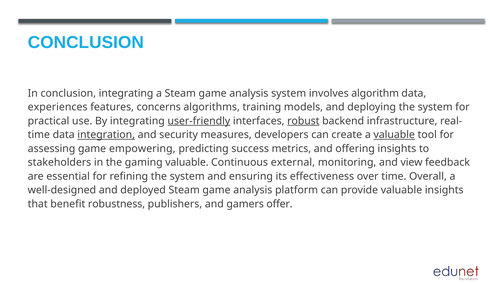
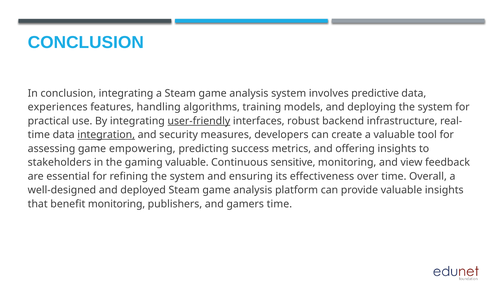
algorithm: algorithm -> predictive (375, 93)
concerns: concerns -> handling (159, 107)
robust underline: present -> none (303, 121)
valuable underline: present -> none (394, 135)
external: external -> sensitive (293, 162)
benefit robustness: robustness -> monitoring (117, 204)
gamers offer: offer -> time (279, 204)
